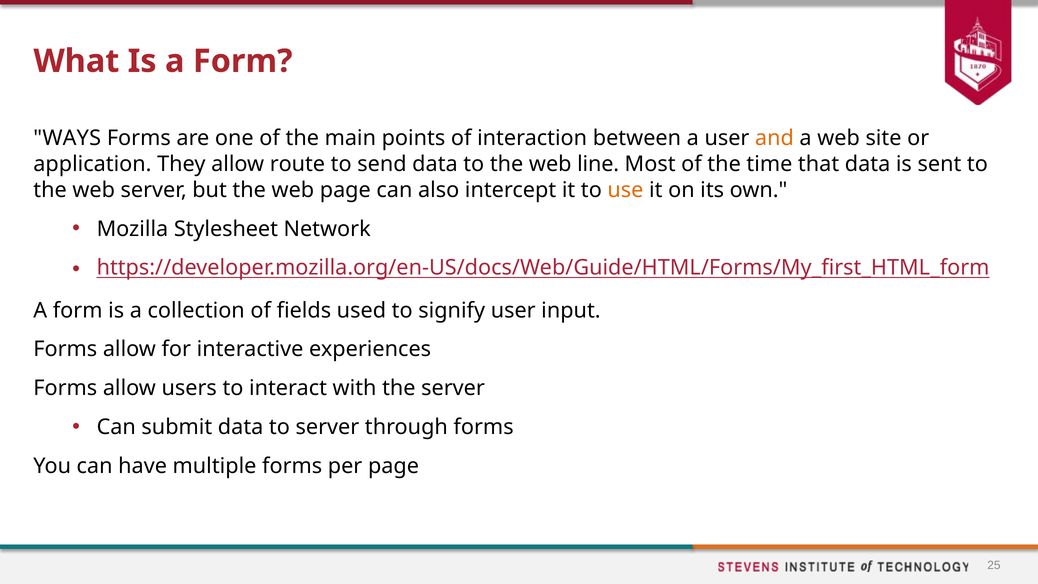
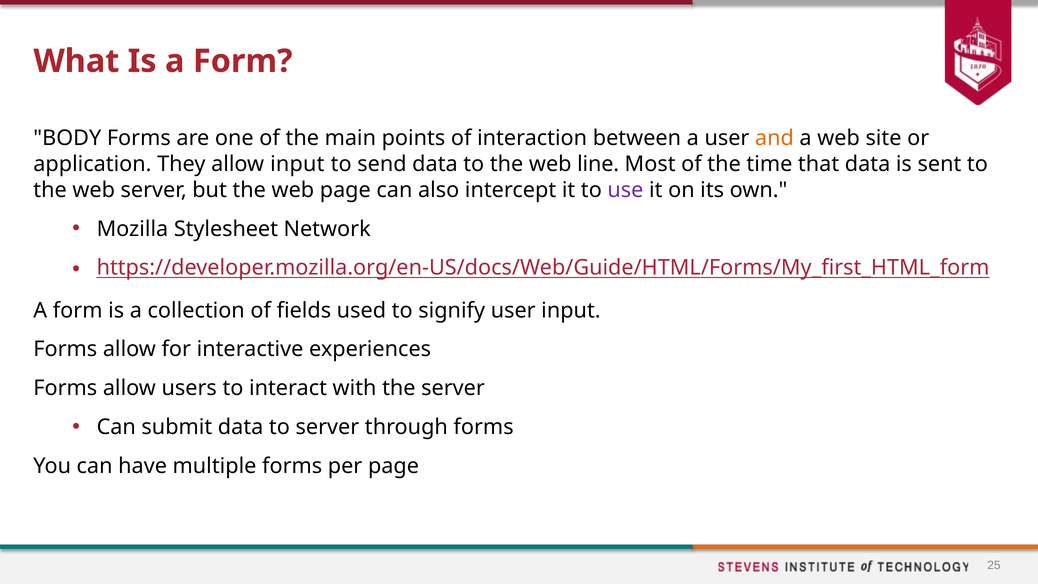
WAYS: WAYS -> BODY (67, 138)
allow route: route -> input (297, 164)
use colour: orange -> purple (625, 190)
